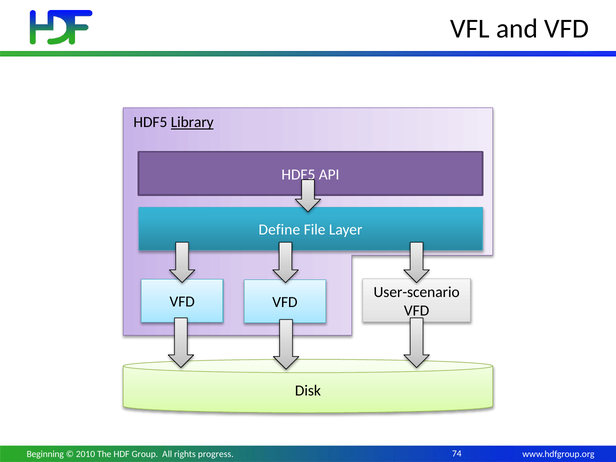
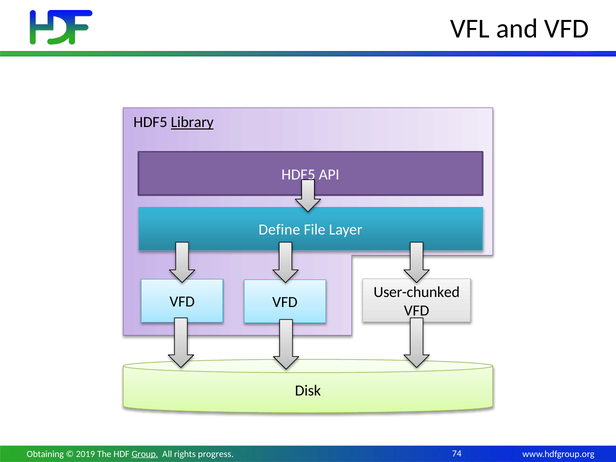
User-scenario: User-scenario -> User-chunked (417, 292)
Beginning: Beginning -> Obtaining (45, 454)
2010: 2010 -> 2019 (85, 454)
Group underline: none -> present (145, 454)
